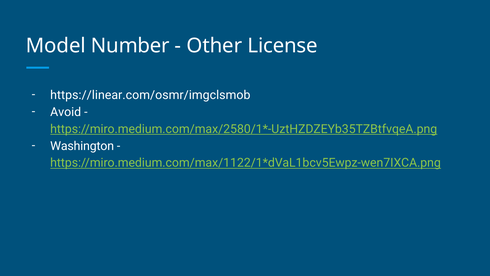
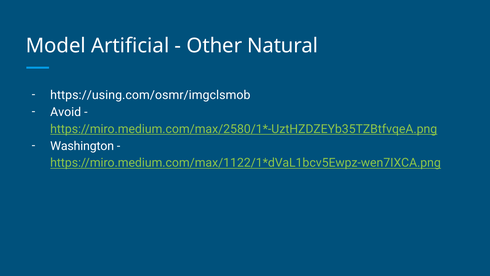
Number: Number -> Artificial (130, 46)
License: License -> Natural (283, 46)
https://linear.com/osmr/imgclsmob: https://linear.com/osmr/imgclsmob -> https://using.com/osmr/imgclsmob (150, 95)
